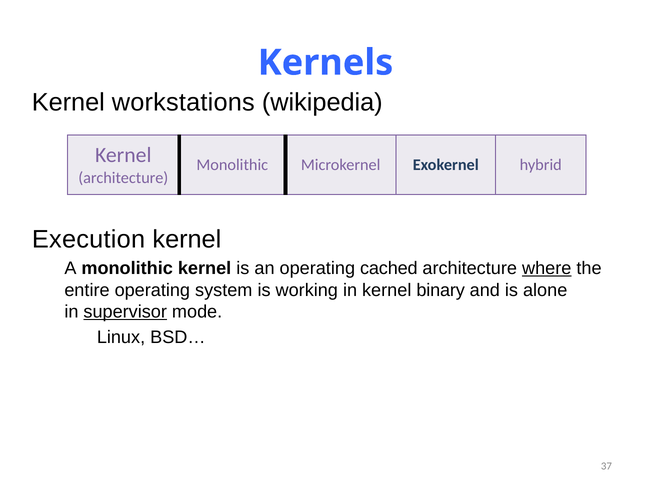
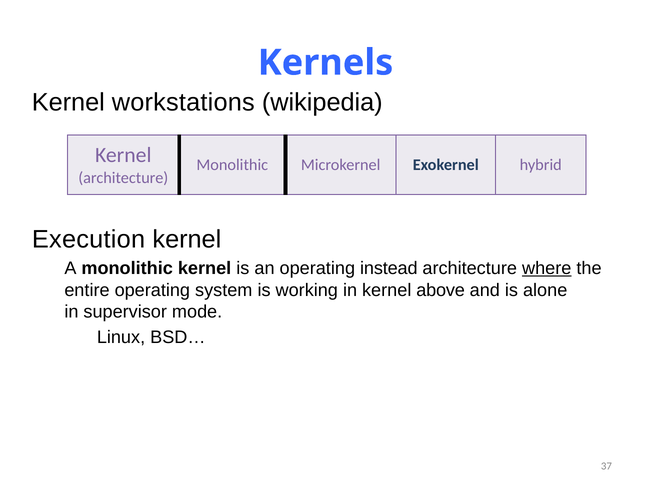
cached: cached -> instead (389, 268)
binary: binary -> above (441, 290)
supervisor underline: present -> none (125, 312)
